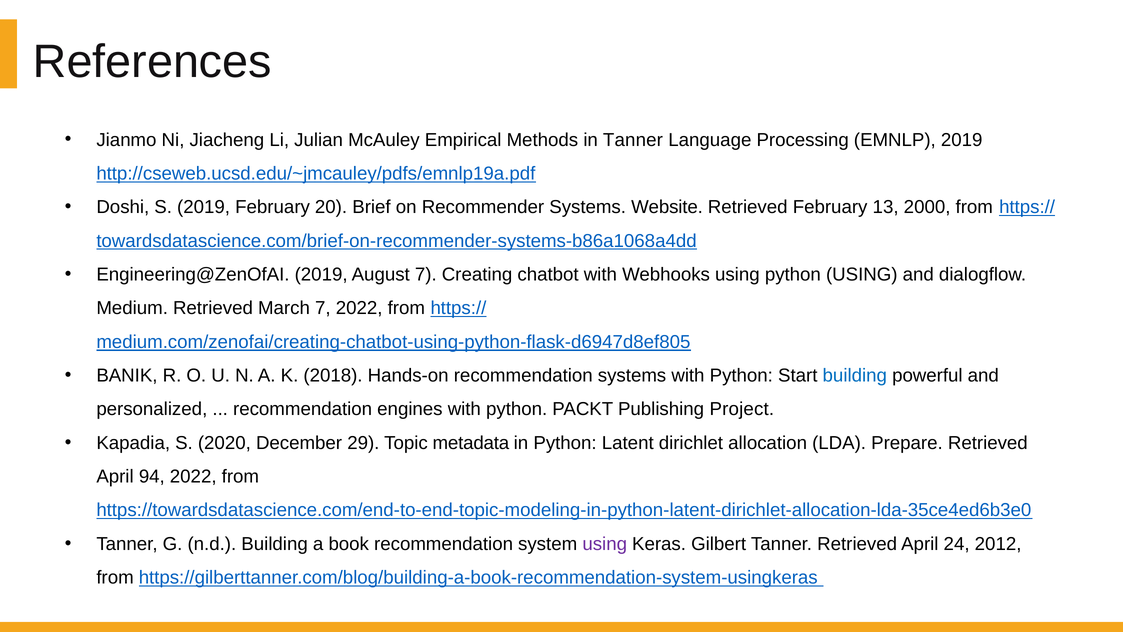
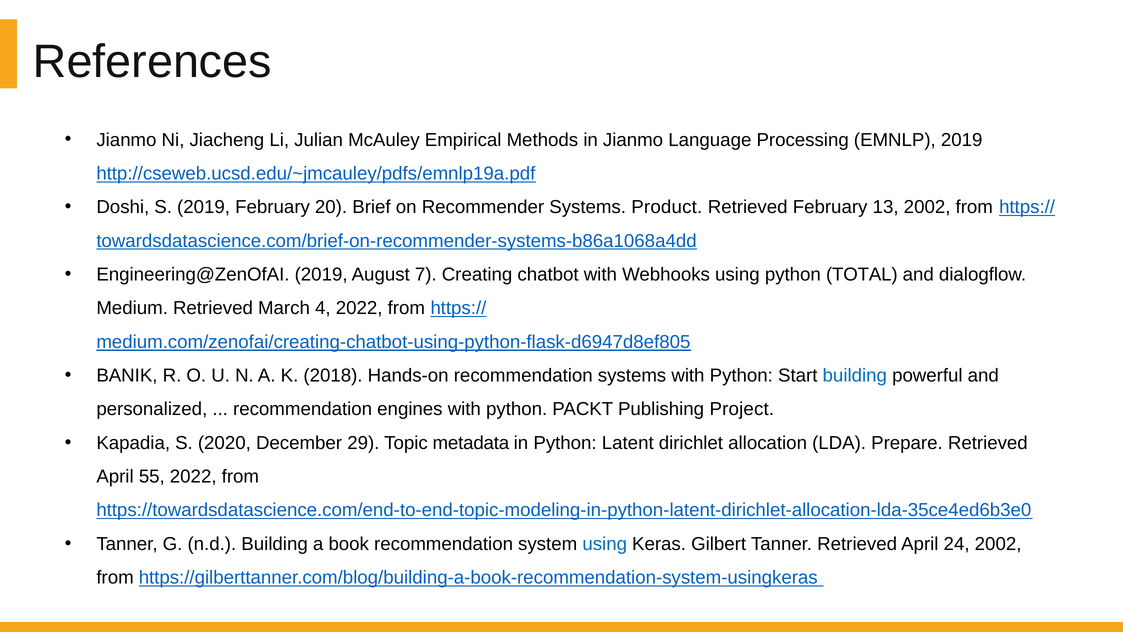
in Tanner: Tanner -> Jianmo (633, 140)
Website: Website -> Product (667, 207)
13 2000: 2000 -> 2002 (927, 207)
python USING: USING -> TOTAL (862, 274)
March 7: 7 -> 4 (323, 308)
94: 94 -> 55 (152, 476)
using colour: purple -> blue (605, 544)
24 2012: 2012 -> 2002 (998, 544)
